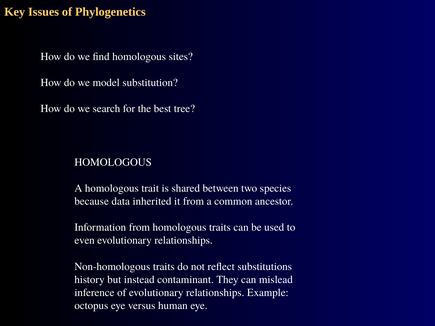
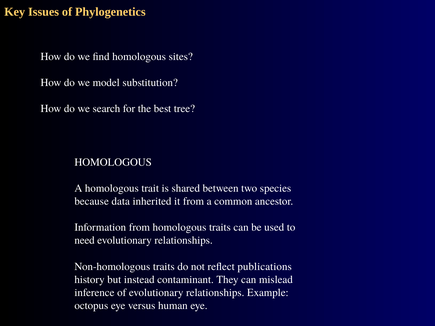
even: even -> need (85, 241)
substitutions: substitutions -> publications (265, 267)
